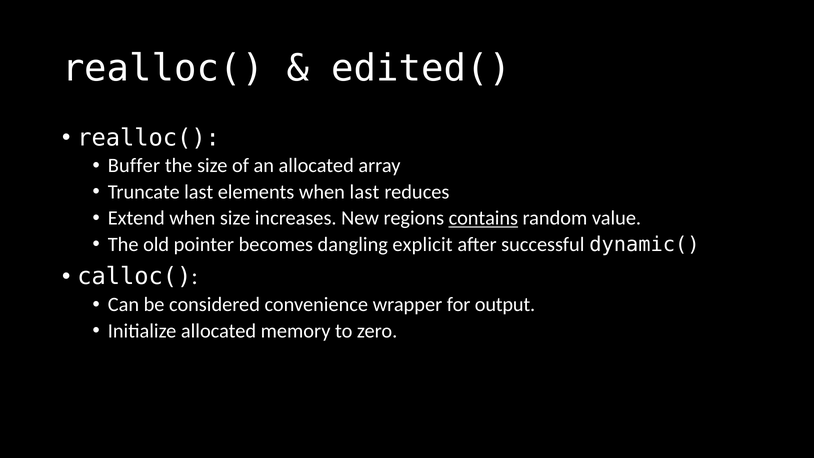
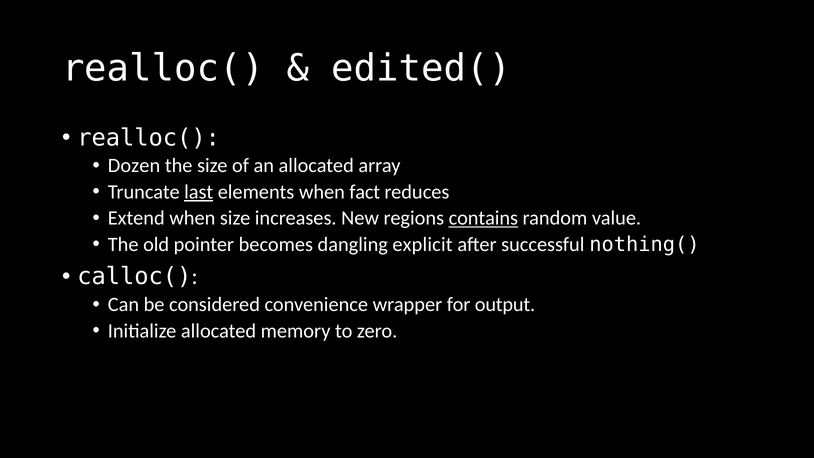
Buffer: Buffer -> Dozen (134, 166)
last underline: none -> present (199, 192)
when last: last -> fact (365, 192)
dynamic(: dynamic( -> nothing( (644, 244)
